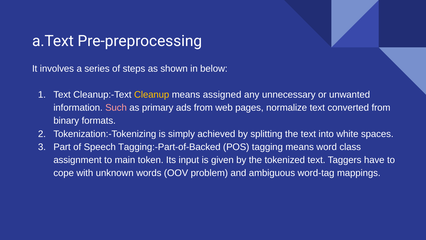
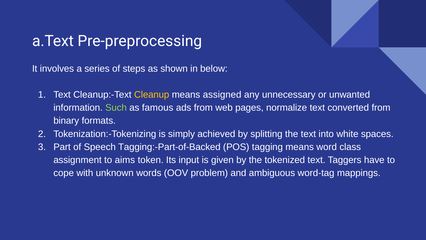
Such colour: pink -> light green (116, 108)
primary: primary -> famous (158, 108)
main: main -> aims (125, 160)
